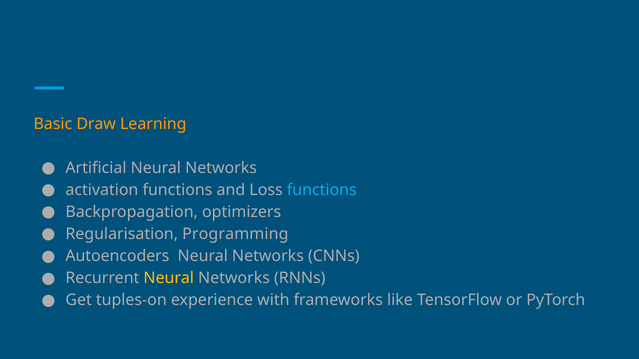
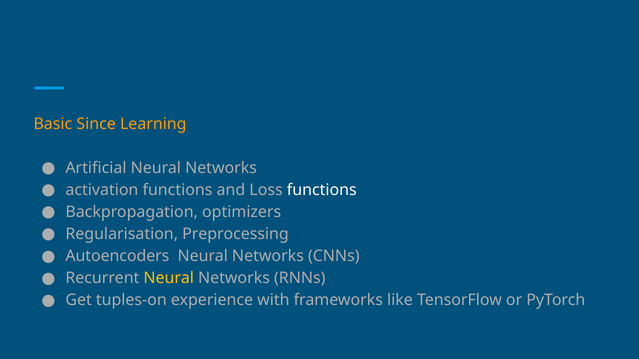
Draw: Draw -> Since (96, 124)
functions colour: light blue -> white (322, 190)
Programming: Programming -> Preprocessing (235, 234)
